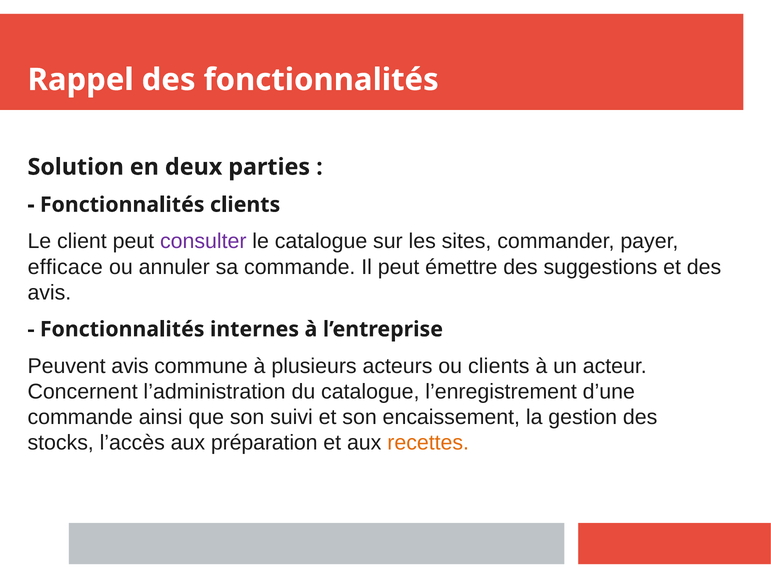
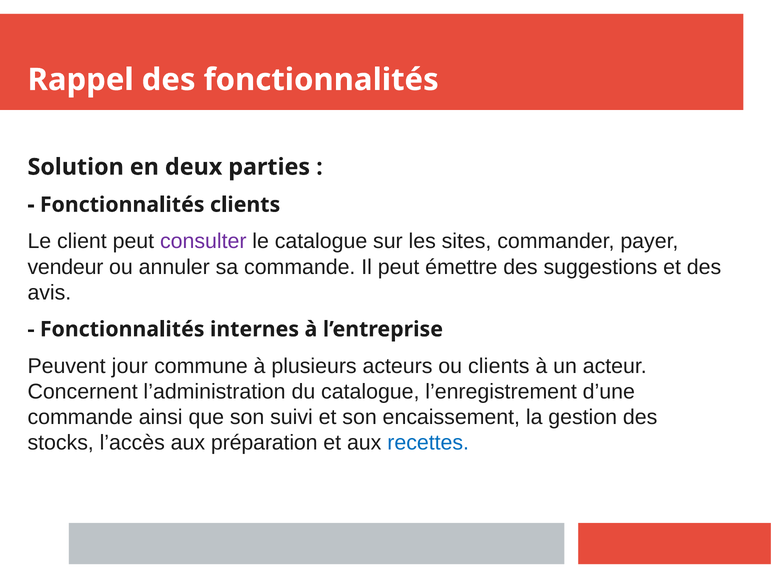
efficace: efficace -> vendeur (65, 267)
Peuvent avis: avis -> jour (130, 366)
recettes colour: orange -> blue (428, 443)
